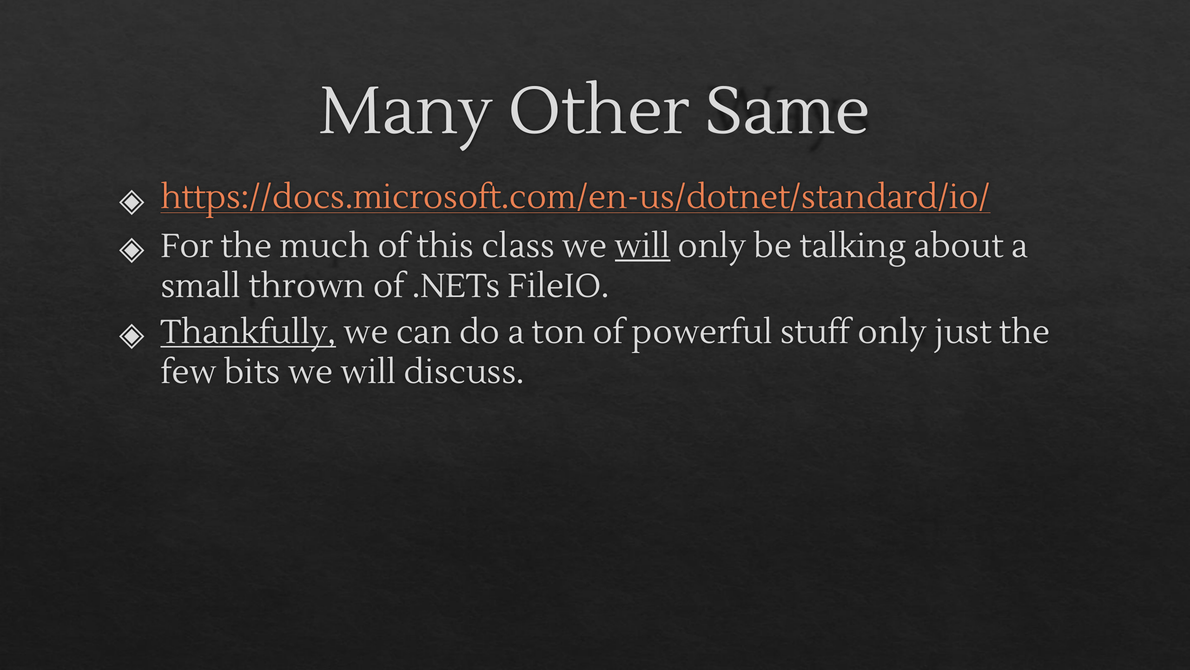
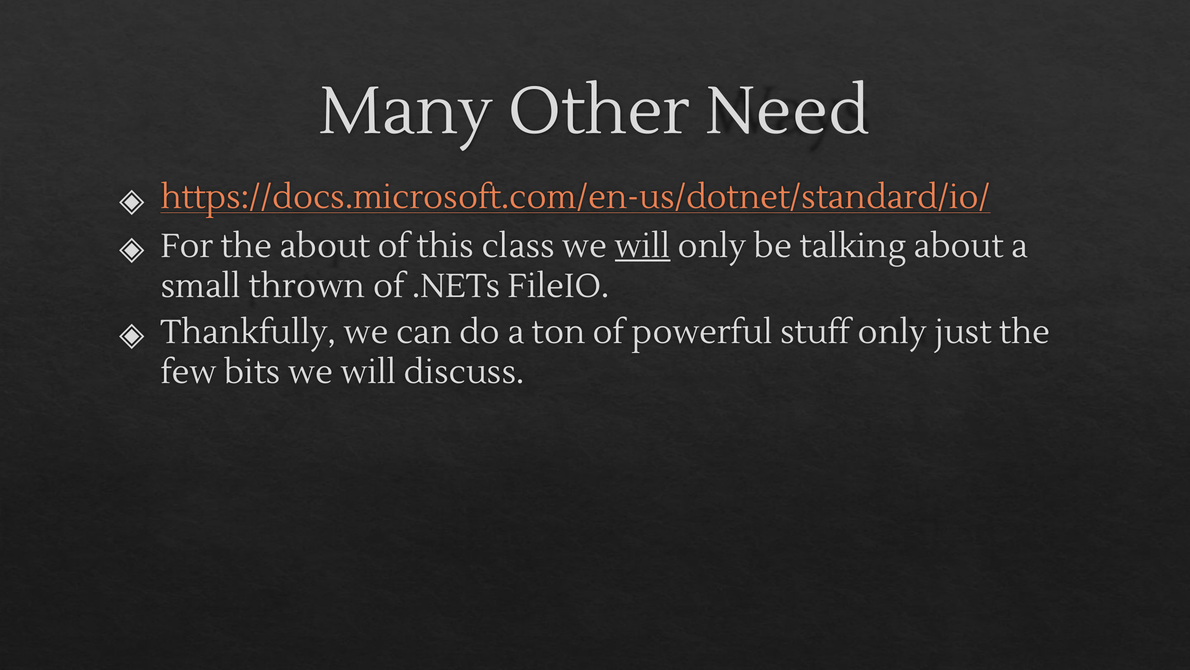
Same: Same -> Need (787, 111)
the much: much -> about (325, 246)
Thankfully underline: present -> none (248, 332)
